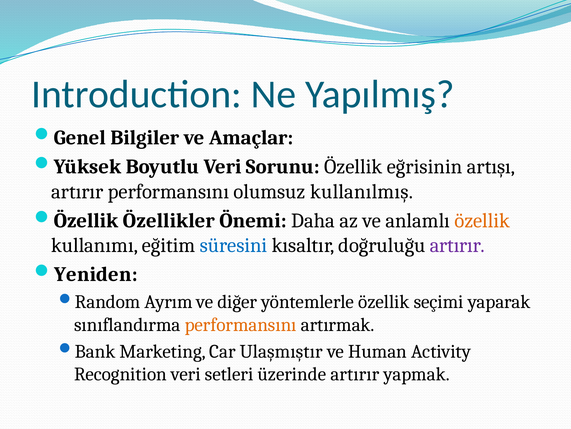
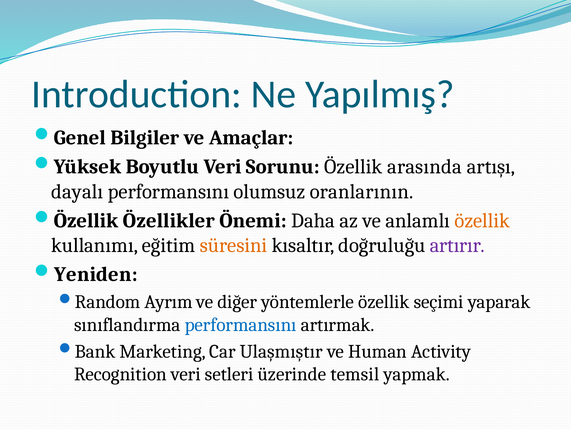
eğrisinin: eğrisinin -> arasında (424, 166)
artırır: artırır -> dayalı (77, 191)
kullanılmış: kullanılmış -> oranlarının (362, 191)
süresini colour: blue -> orange (234, 245)
performansını colour: orange -> blue (241, 324)
üzerinde artırır: artırır -> temsil (355, 374)
